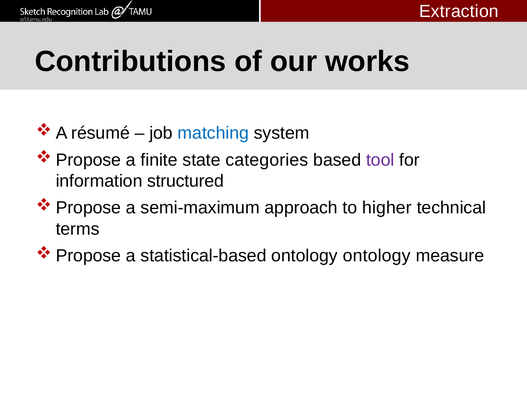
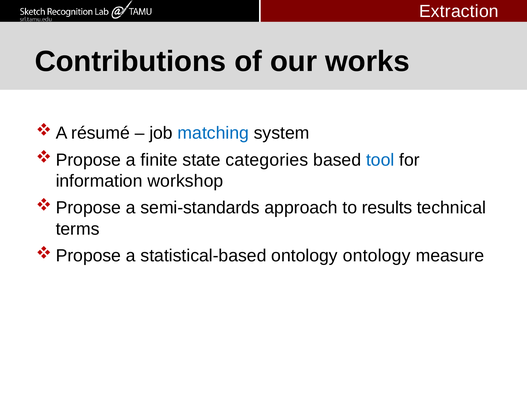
tool colour: purple -> blue (380, 160)
structured: structured -> workshop (185, 181)
semi-maximum: semi-maximum -> semi-standards (200, 208)
higher: higher -> results (387, 208)
